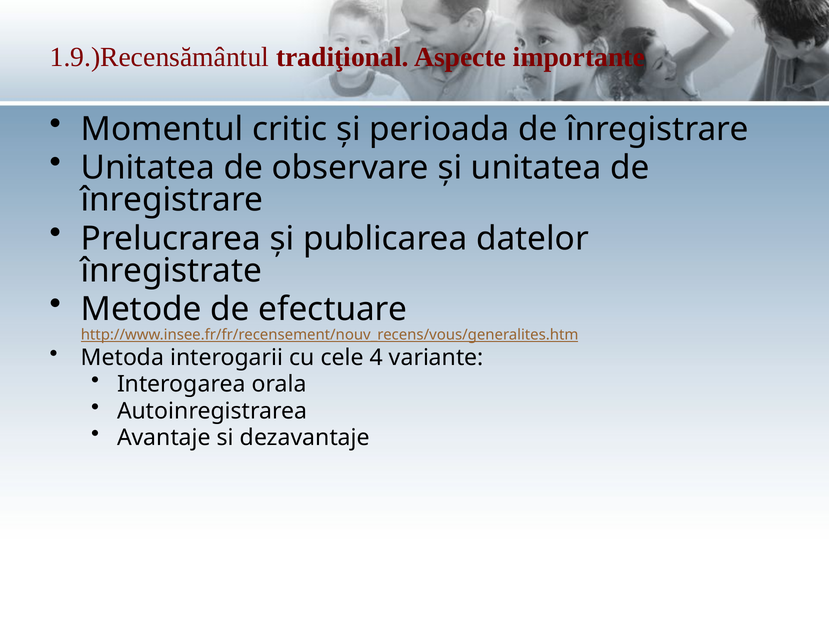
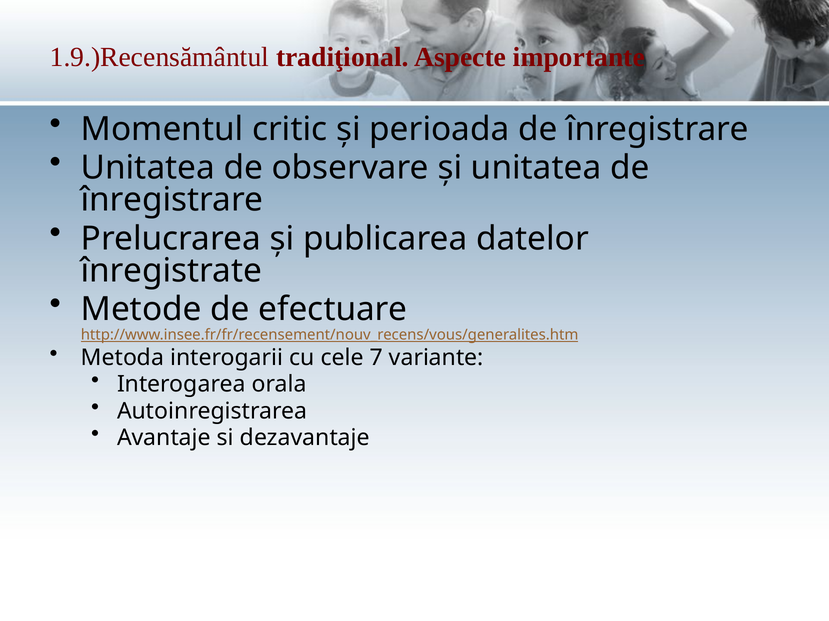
4: 4 -> 7 (376, 358)
